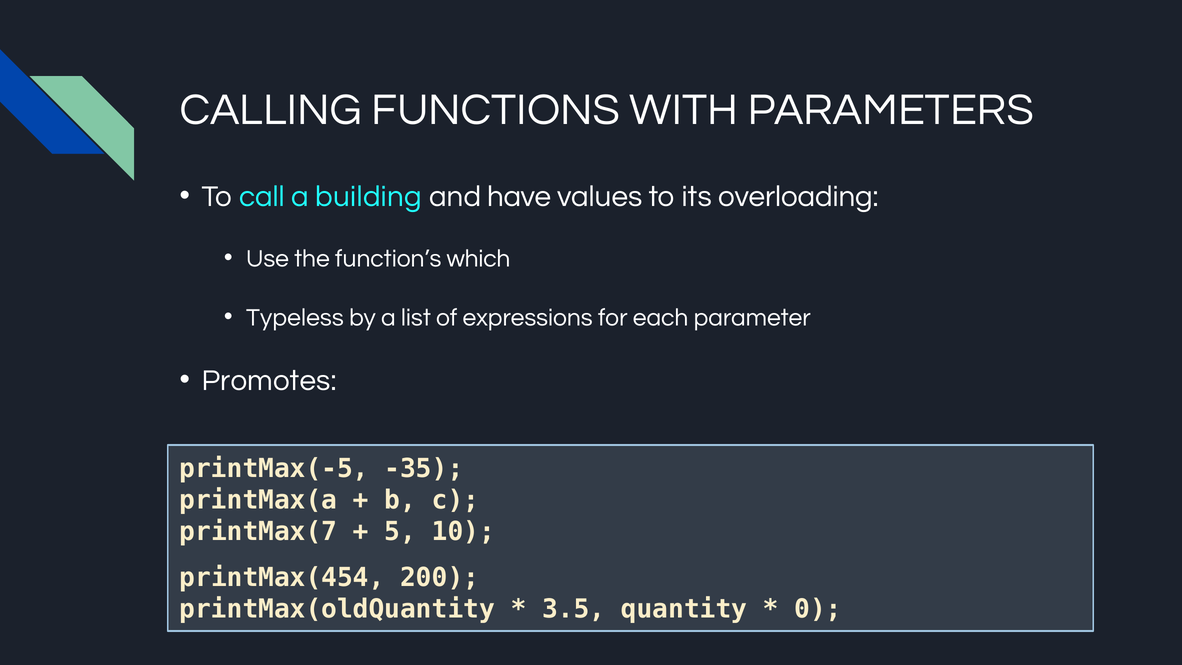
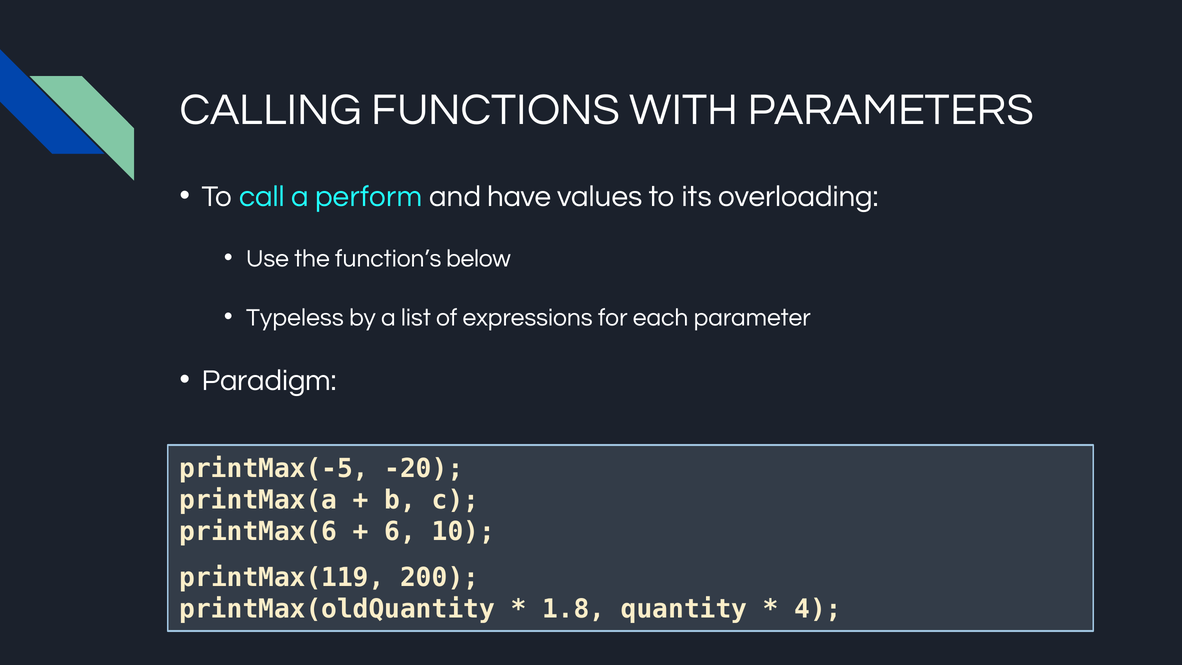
building: building -> perform (369, 196)
which: which -> below (478, 258)
Promotes: Promotes -> Paradigm (269, 381)
-35: -35 -> -20 (424, 468)
printMax(7: printMax(7 -> printMax(6 (258, 531)
5: 5 -> 6 (400, 531)
printMax(454: printMax(454 -> printMax(119 (282, 578)
3.5: 3.5 -> 1.8 (574, 609)
0: 0 -> 4 (818, 609)
